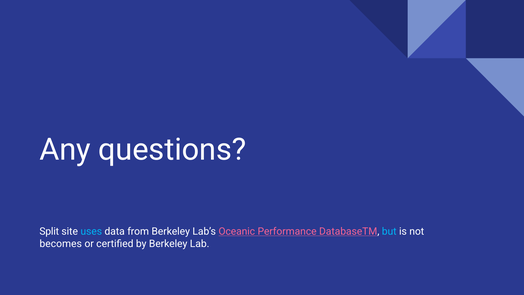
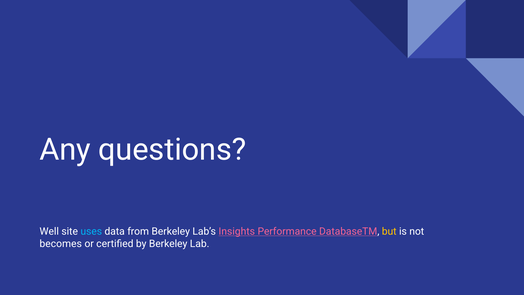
Split: Split -> Well (49, 231)
Oceanic: Oceanic -> Insights (237, 231)
but colour: light blue -> yellow (389, 231)
